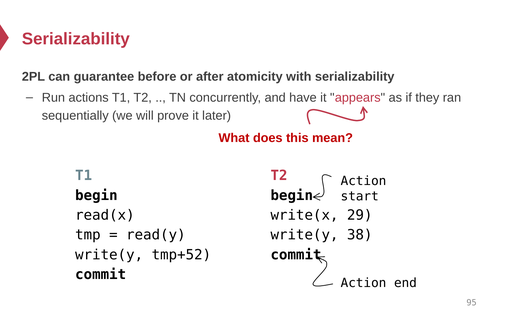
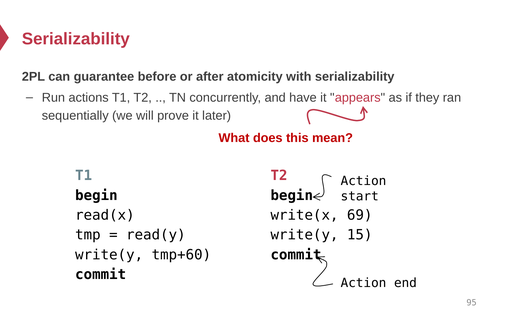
29: 29 -> 69 (360, 215)
38: 38 -> 15 (360, 235)
tmp+52: tmp+52 -> tmp+60 (181, 255)
